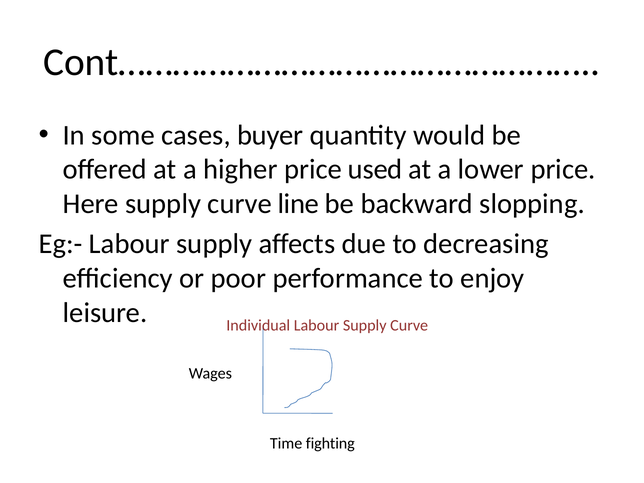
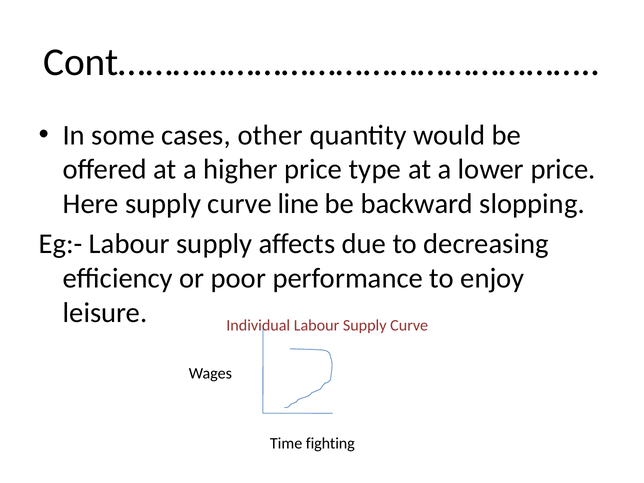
buyer: buyer -> other (270, 135)
used: used -> type (375, 169)
